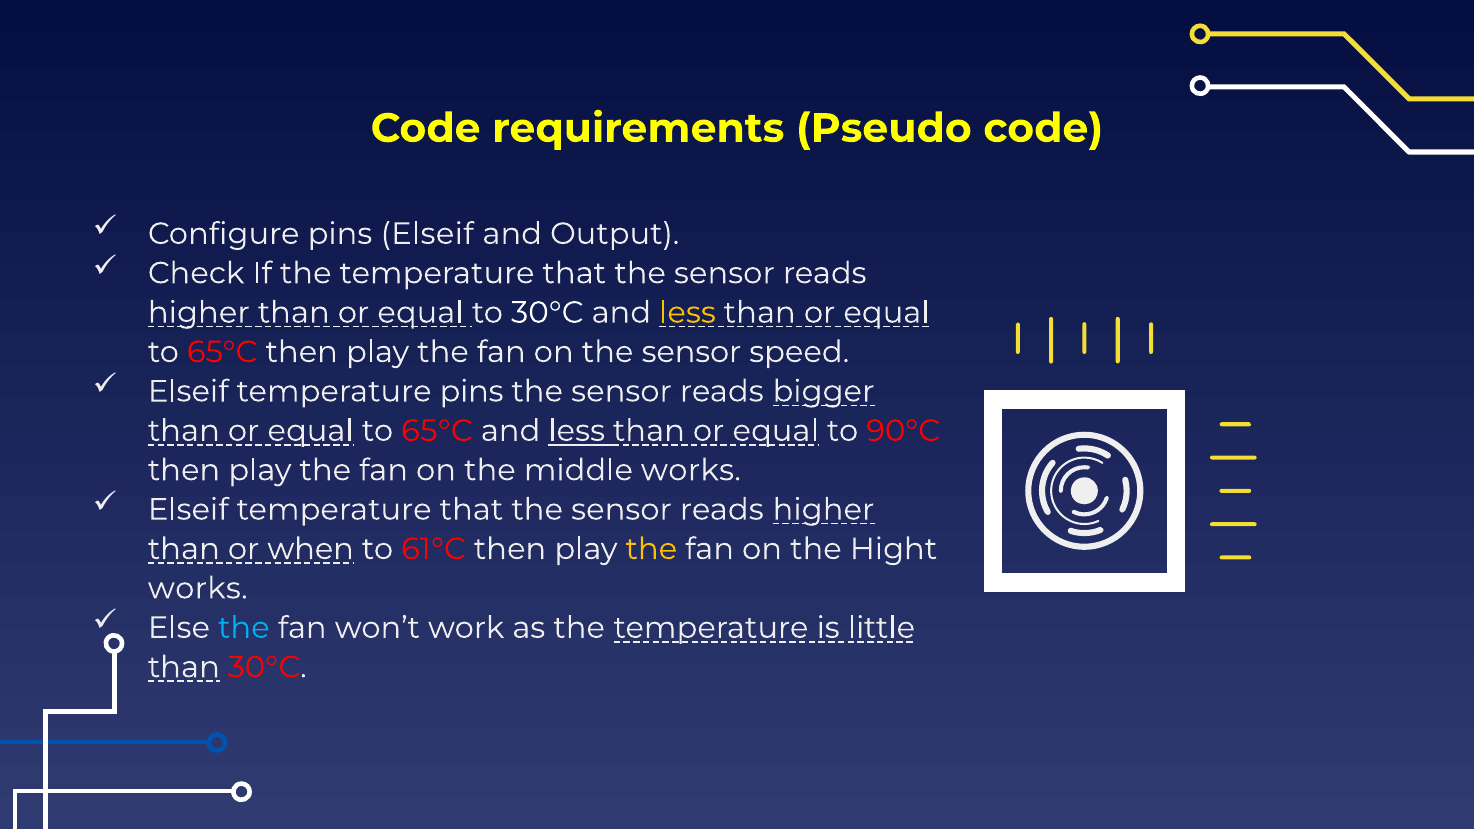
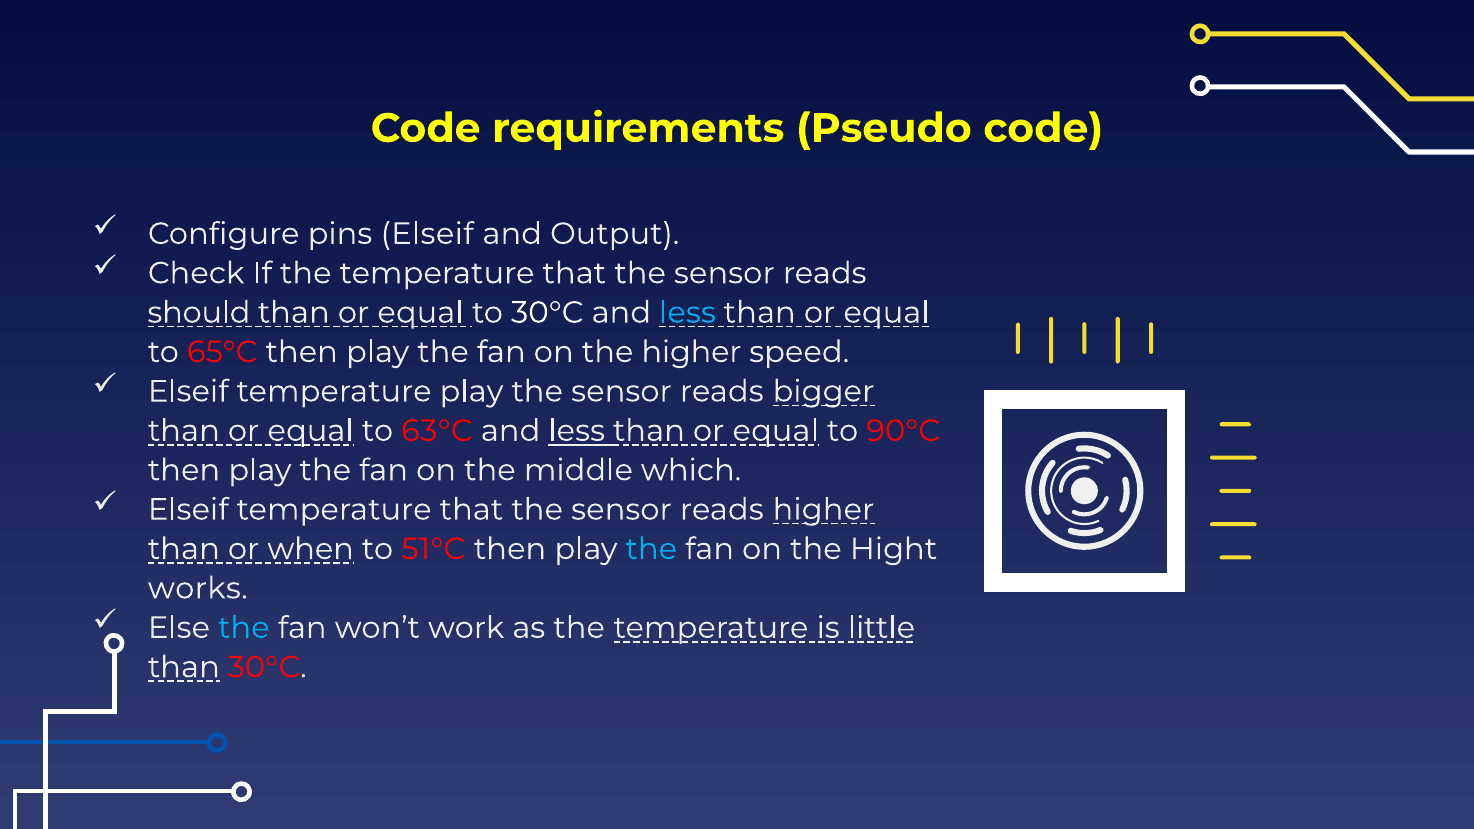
higher: higher -> should (199, 313)
less colour: yellow -> light blue (687, 313)
on the sensor: sensor -> higher (691, 352)
temperature pins: pins -> play (471, 391)
65°C: 65°C -> 63°C (437, 431)
middle works: works -> which (691, 470)
61°C: 61°C -> 51°C (433, 549)
the colour: yellow -> light blue (651, 549)
